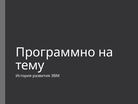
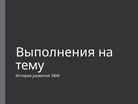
Программно: Программно -> Выполнения (55, 52)
